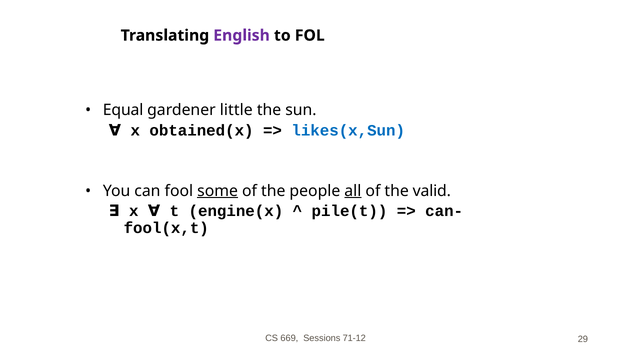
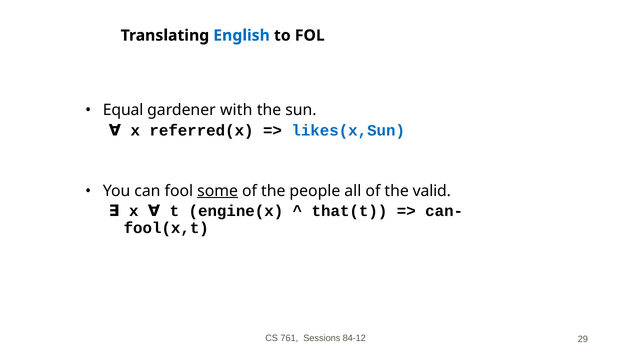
English colour: purple -> blue (242, 35)
little: little -> with (236, 110)
obtained(x: obtained(x -> referred(x (202, 130)
all underline: present -> none (353, 191)
pile(t: pile(t -> that(t (349, 211)
669: 669 -> 761 (289, 338)
71-12: 71-12 -> 84-12 (354, 338)
